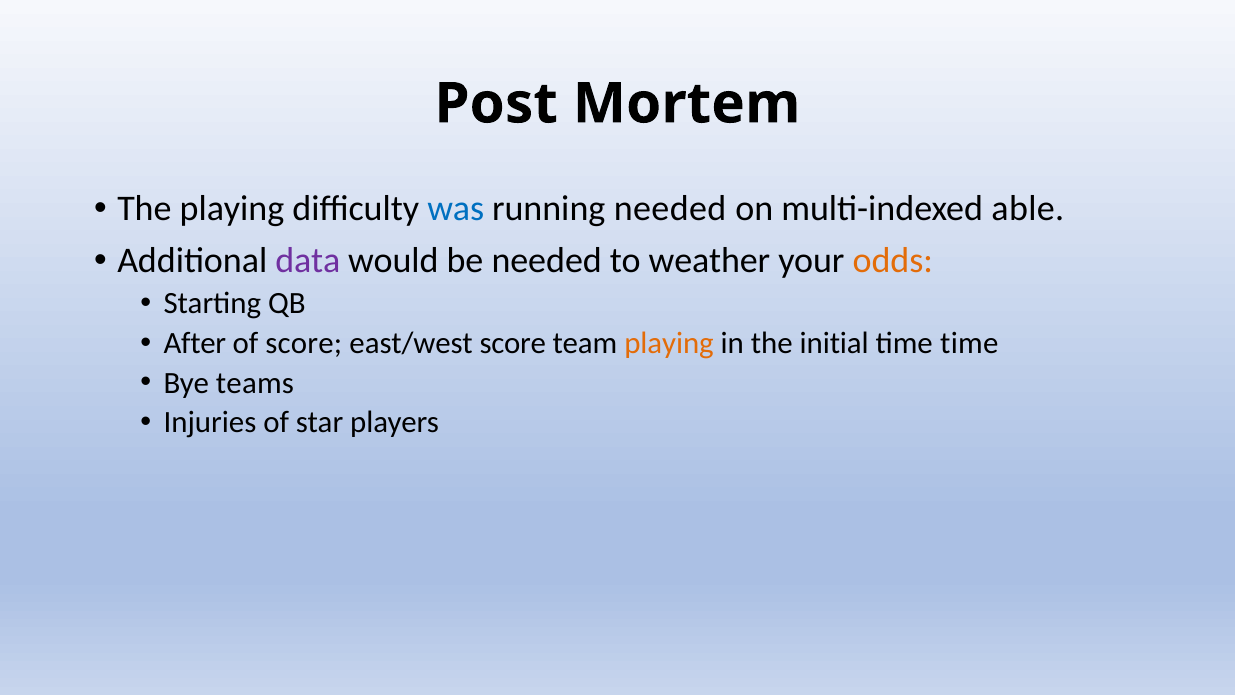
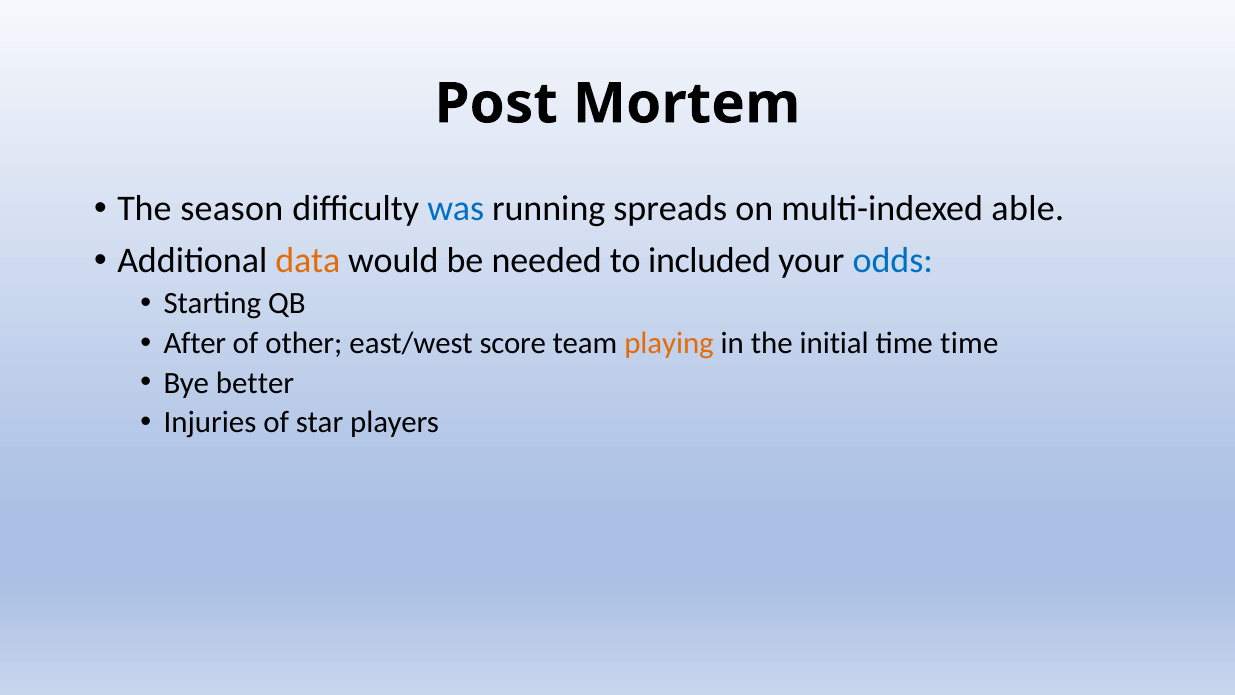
The playing: playing -> season (232, 209)
running needed: needed -> spreads (670, 209)
data colour: purple -> orange (308, 261)
weather: weather -> included (710, 261)
odds colour: orange -> blue (893, 261)
of score: score -> other (304, 343)
teams: teams -> better (255, 383)
